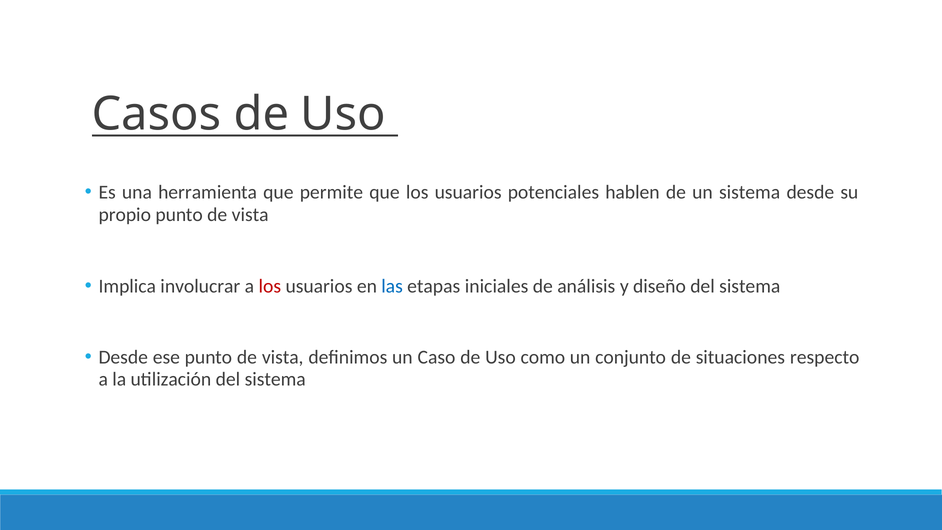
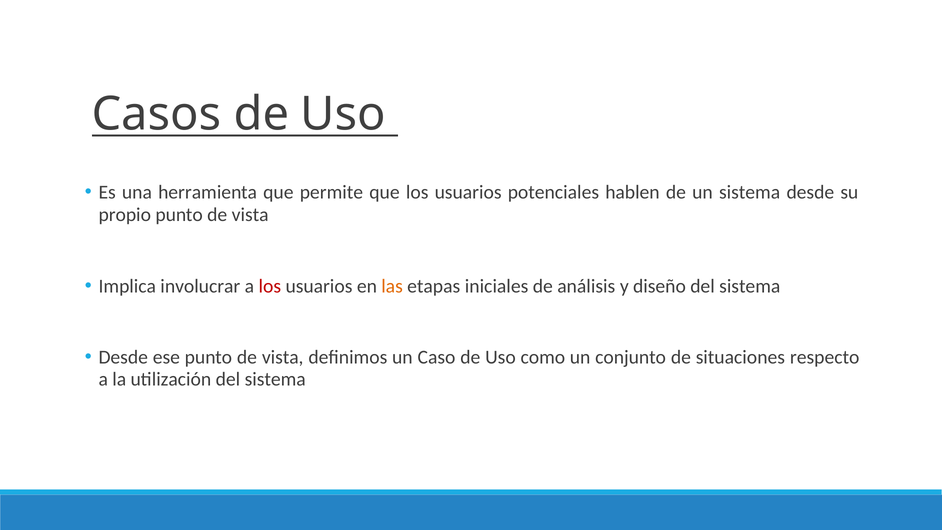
las colour: blue -> orange (392, 286)
